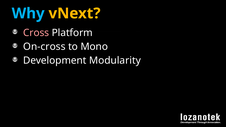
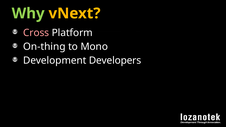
Why colour: light blue -> light green (28, 13)
On-cross: On-cross -> On-thing (44, 47)
Modularity: Modularity -> Developers (115, 61)
